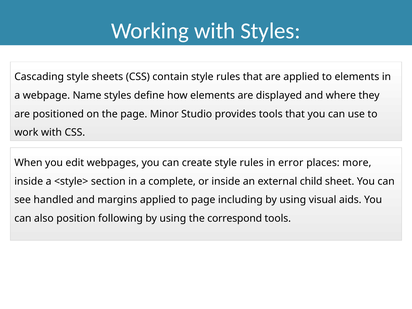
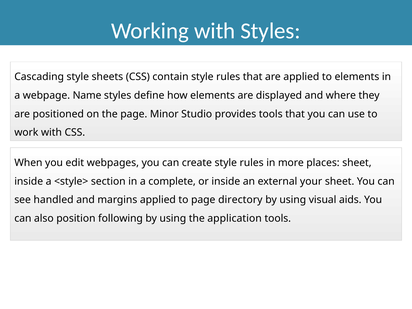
error: error -> more (291, 163)
places more: more -> sheet (357, 163)
child: child -> your (311, 181)
including: including -> directory (240, 200)
correspond: correspond -> application (235, 218)
